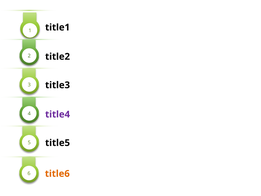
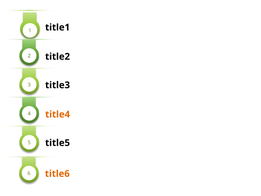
title4 colour: purple -> orange (58, 114)
